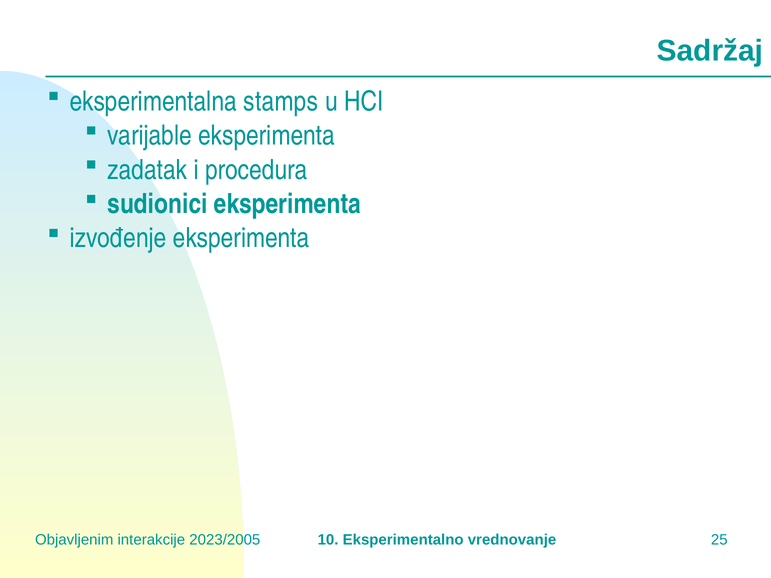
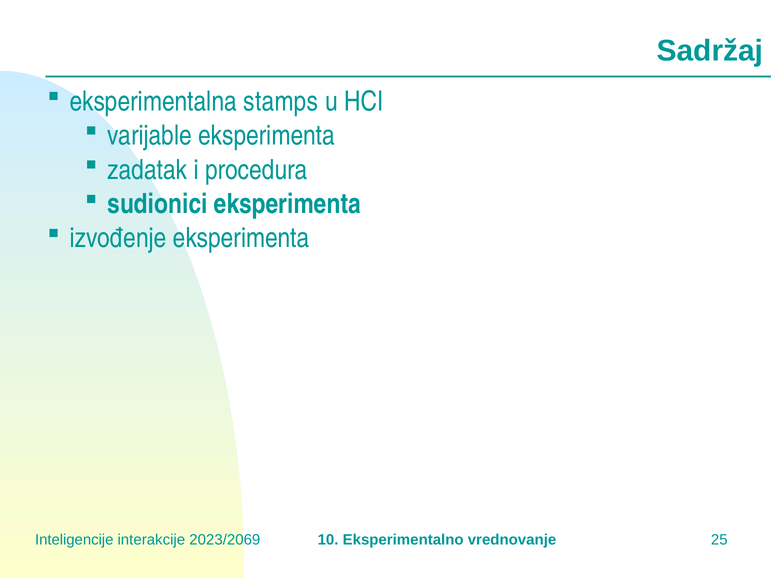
Objavljenim: Objavljenim -> Inteligencije (74, 540)
2023/2005: 2023/2005 -> 2023/2069 (225, 540)
